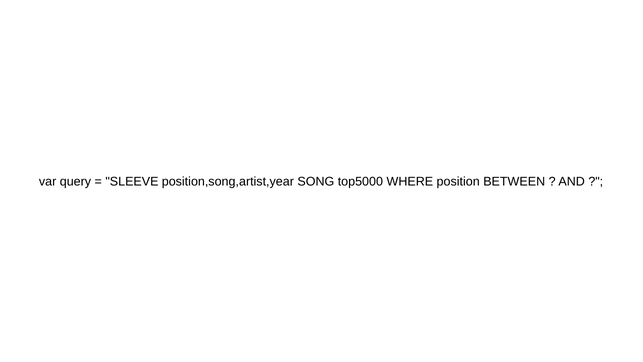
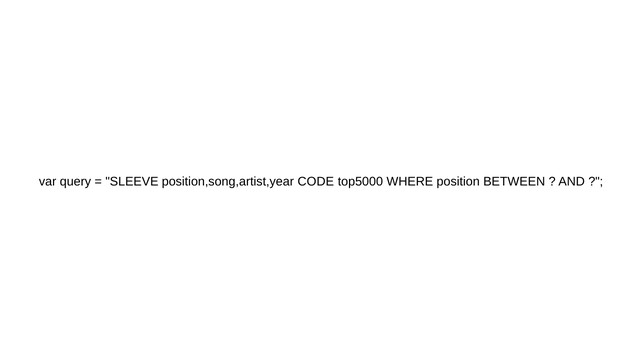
SONG: SONG -> CODE (316, 182)
